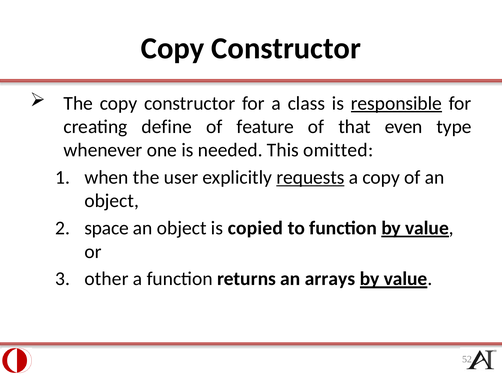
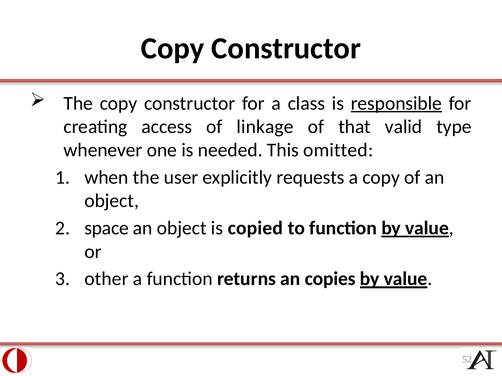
define: define -> access (167, 127)
feature: feature -> linkage (265, 127)
even: even -> valid (404, 127)
requests underline: present -> none (311, 178)
arrays: arrays -> copies (330, 279)
